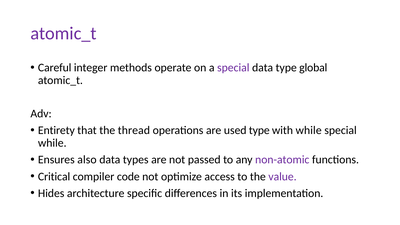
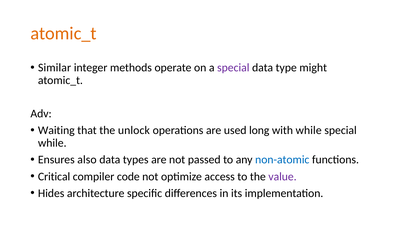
atomic_t colour: purple -> orange (64, 34)
Careful: Careful -> Similar (55, 68)
global: global -> might (313, 68)
Entirety: Entirety -> Waiting (56, 130)
thread: thread -> unlock (134, 130)
used type: type -> long (259, 130)
non-atomic colour: purple -> blue (282, 160)
